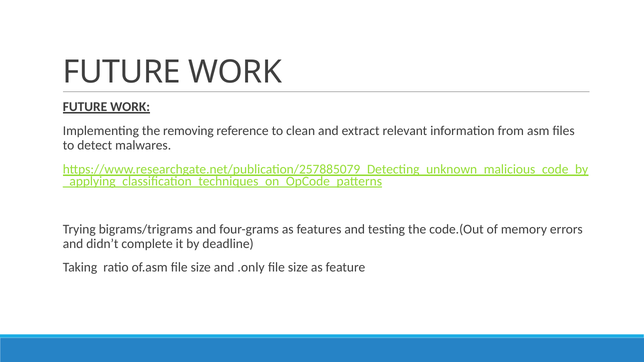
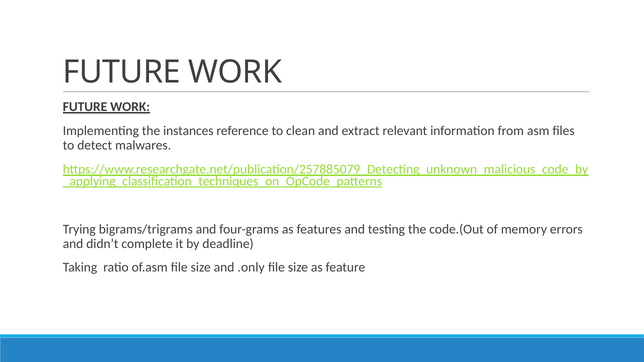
removing: removing -> instances (188, 131)
